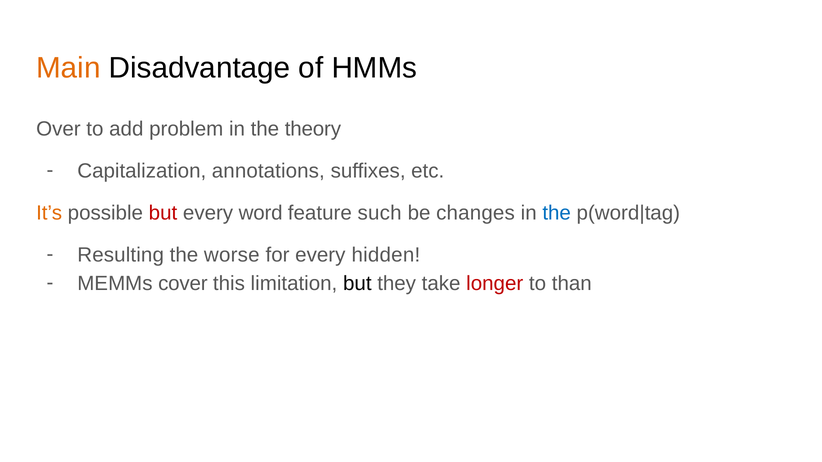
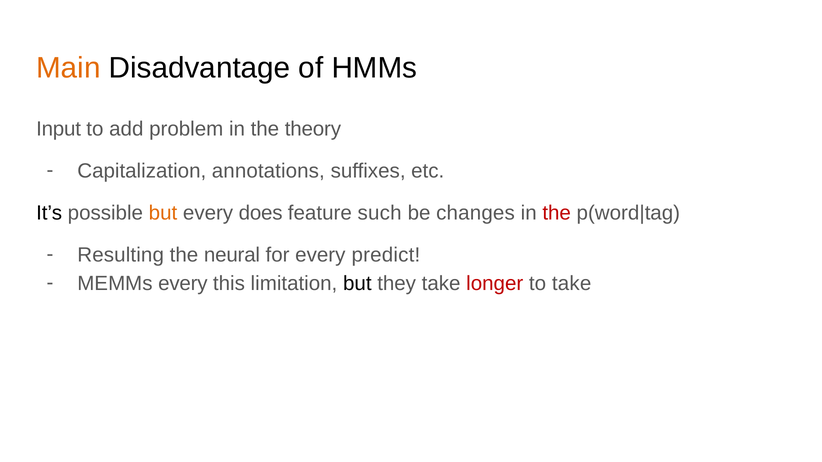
Over: Over -> Input (59, 129)
It’s colour: orange -> black (49, 213)
but colour: red -> orange (163, 213)
word: word -> does (261, 213)
the colour: blue -> red (557, 213)
worse: worse -> neural (232, 255)
hidden: hidden -> predict (386, 255)
MEMMs cover: cover -> every (183, 284)
to than: than -> take (572, 284)
